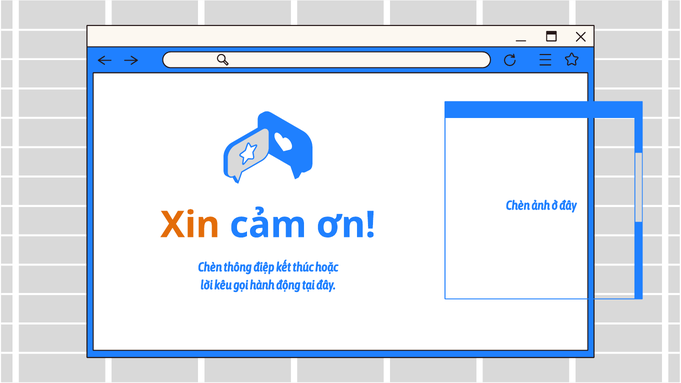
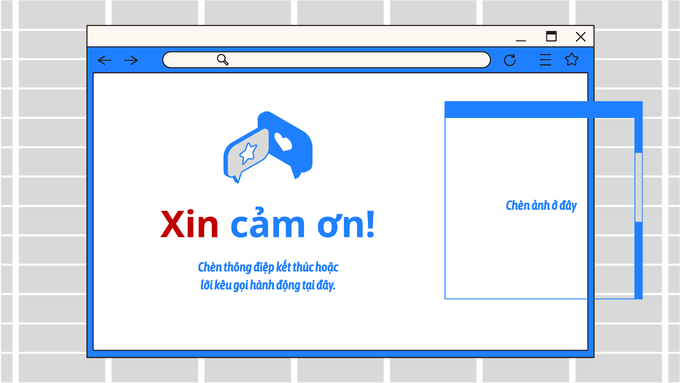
Xin colour: orange -> red (190, 225)
